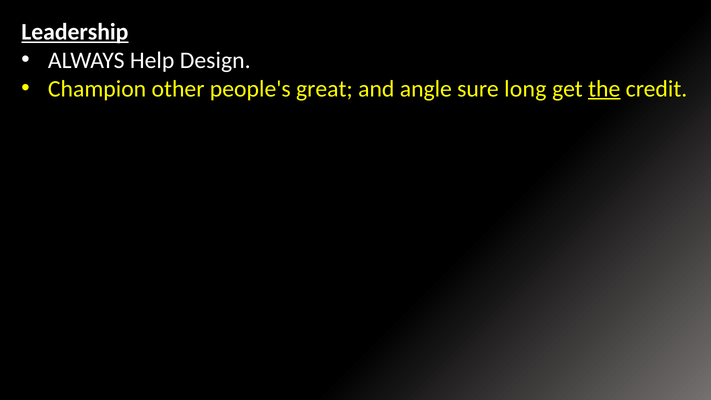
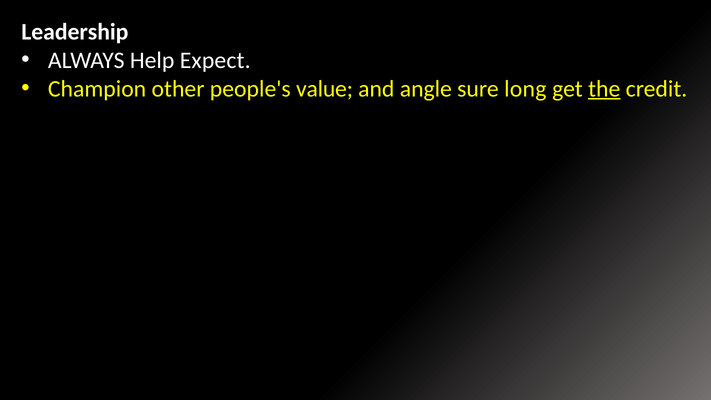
Leadership underline: present -> none (75, 32)
Design: Design -> Expect (215, 60)
great: great -> value (325, 89)
